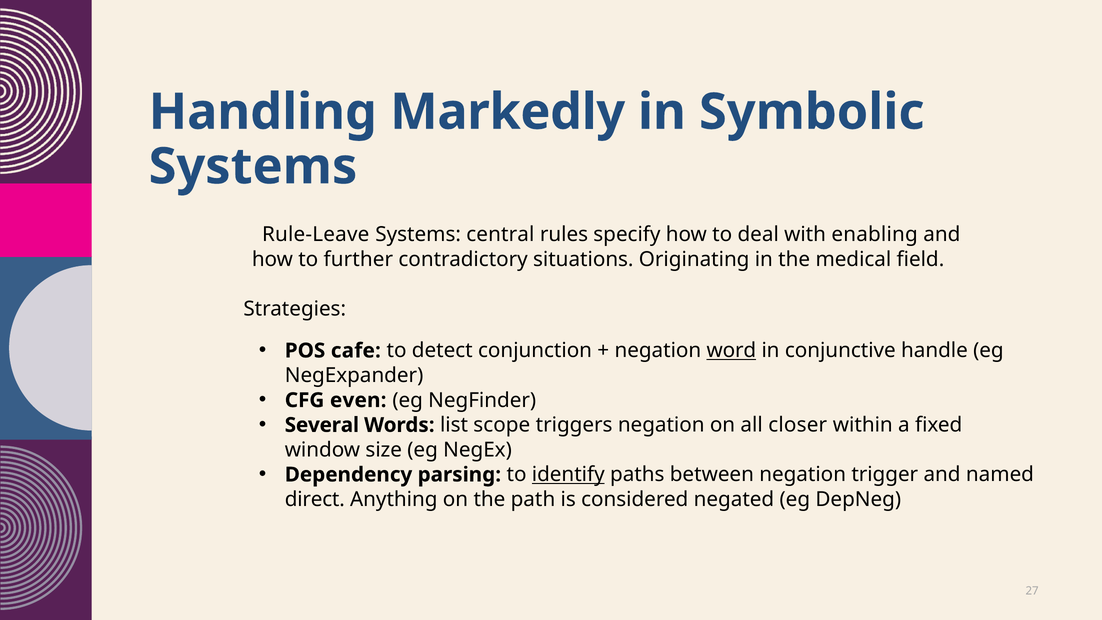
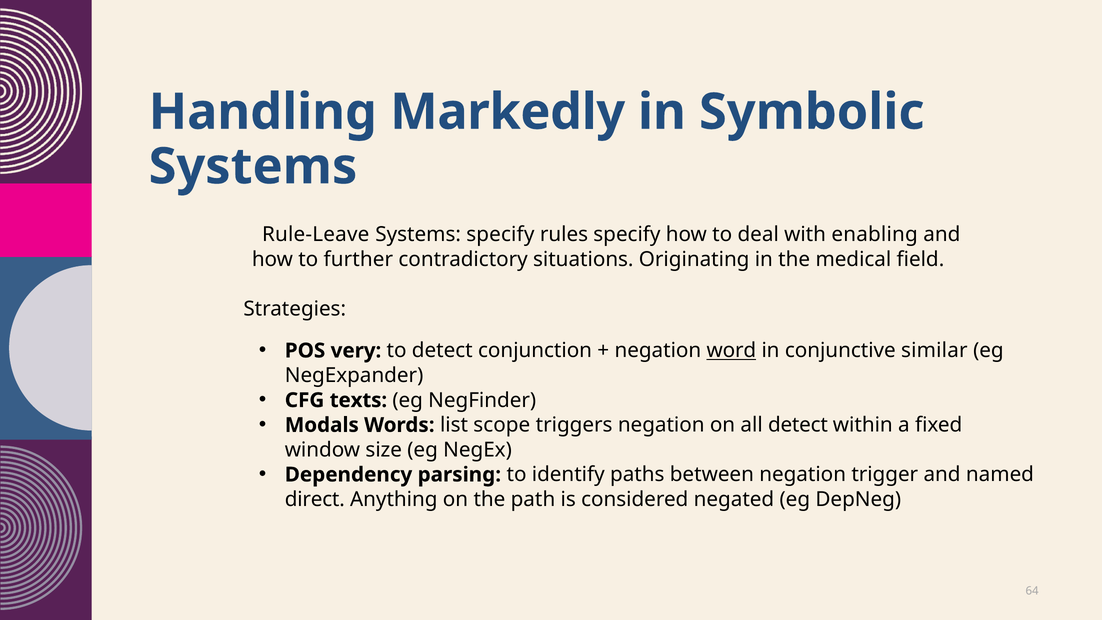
Systems central: central -> specify (500, 235)
cafe: cafe -> very (356, 351)
handle: handle -> similar (934, 351)
even: even -> texts (358, 400)
Several: Several -> Modals (322, 425)
all closer: closer -> detect (798, 425)
identify underline: present -> none (568, 475)
27: 27 -> 64 (1032, 591)
